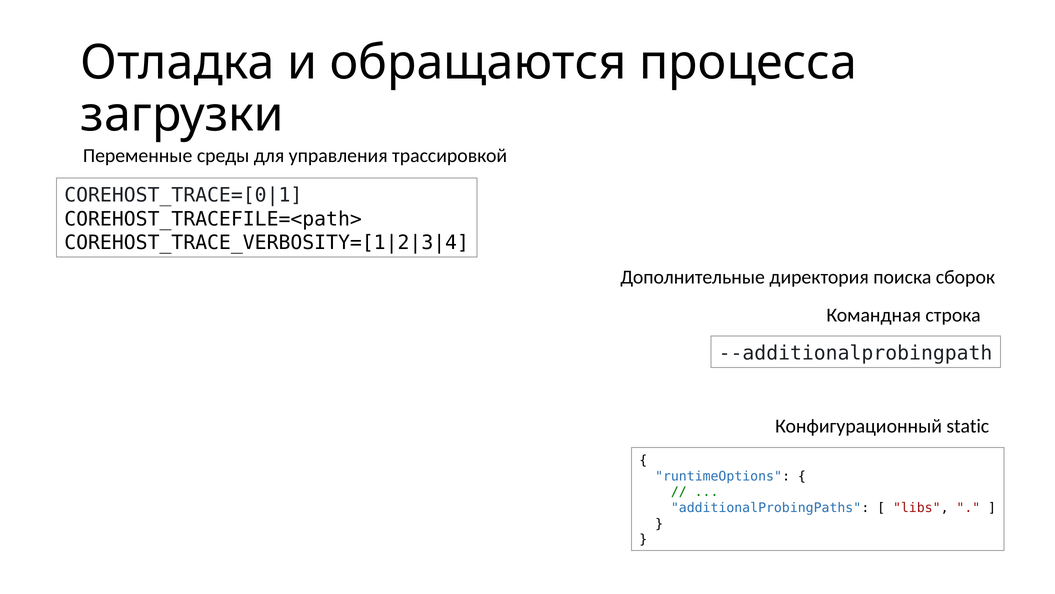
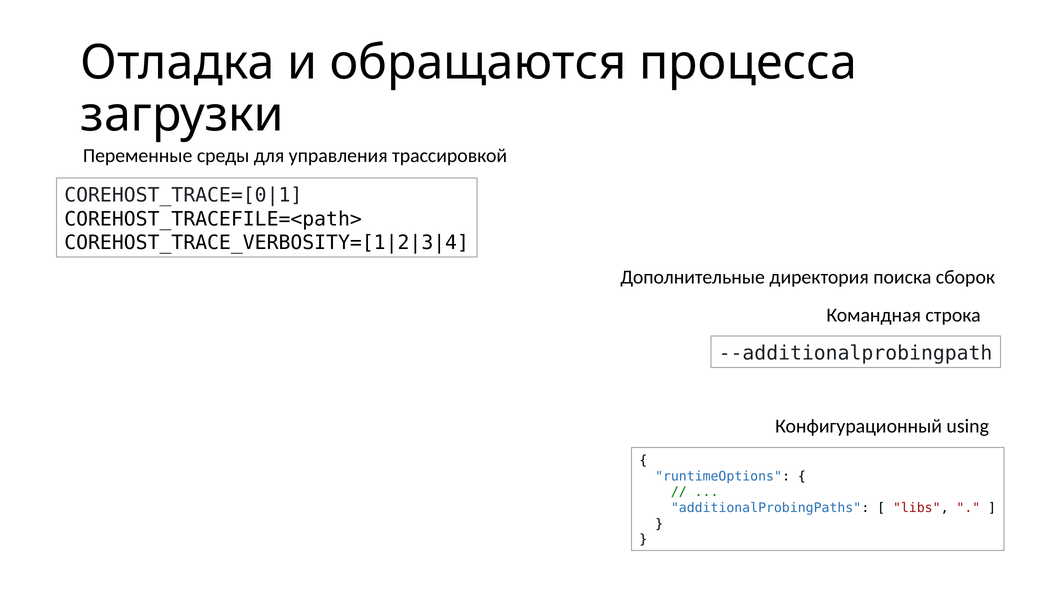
static: static -> using (968, 426)
